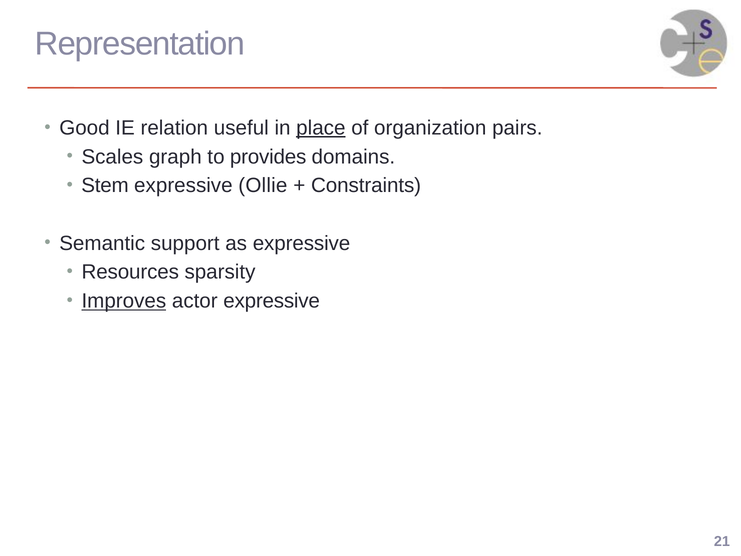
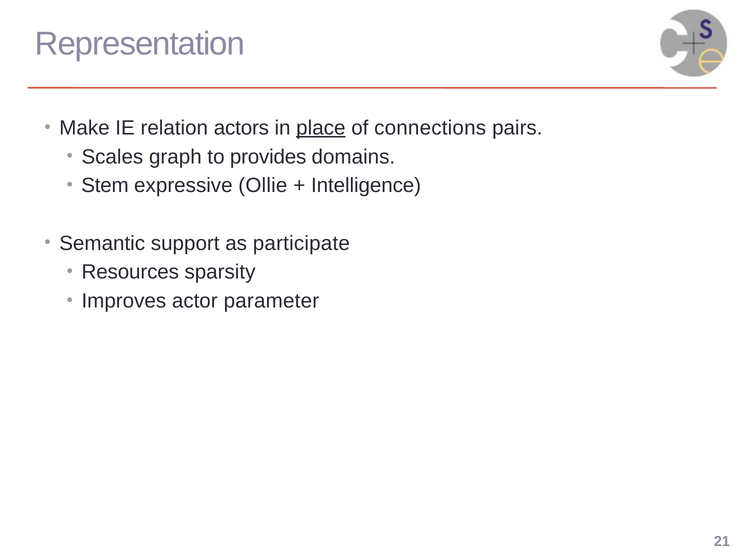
Good: Good -> Make (84, 128)
useful: useful -> actors (241, 128)
organization: organization -> connections (430, 128)
Constraints: Constraints -> Intelligence (366, 186)
as expressive: expressive -> participate (301, 243)
Improves underline: present -> none (124, 301)
actor expressive: expressive -> parameter (271, 301)
